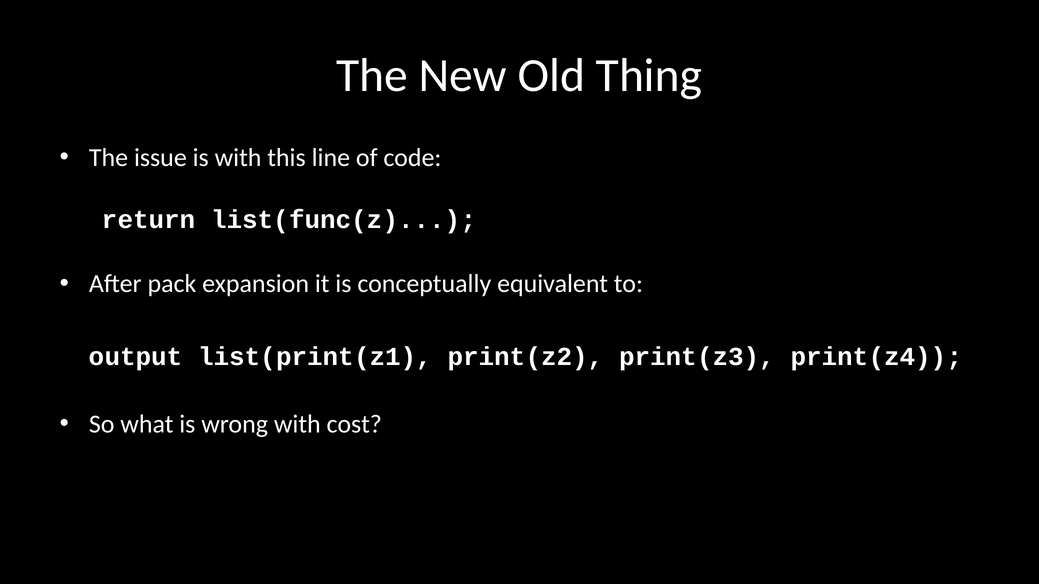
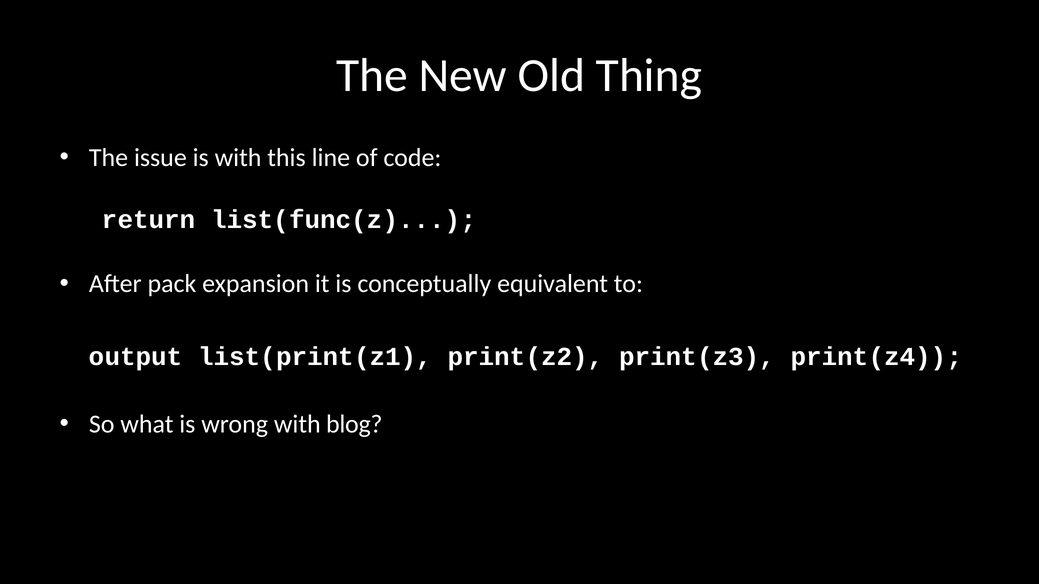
cost: cost -> blog (354, 424)
